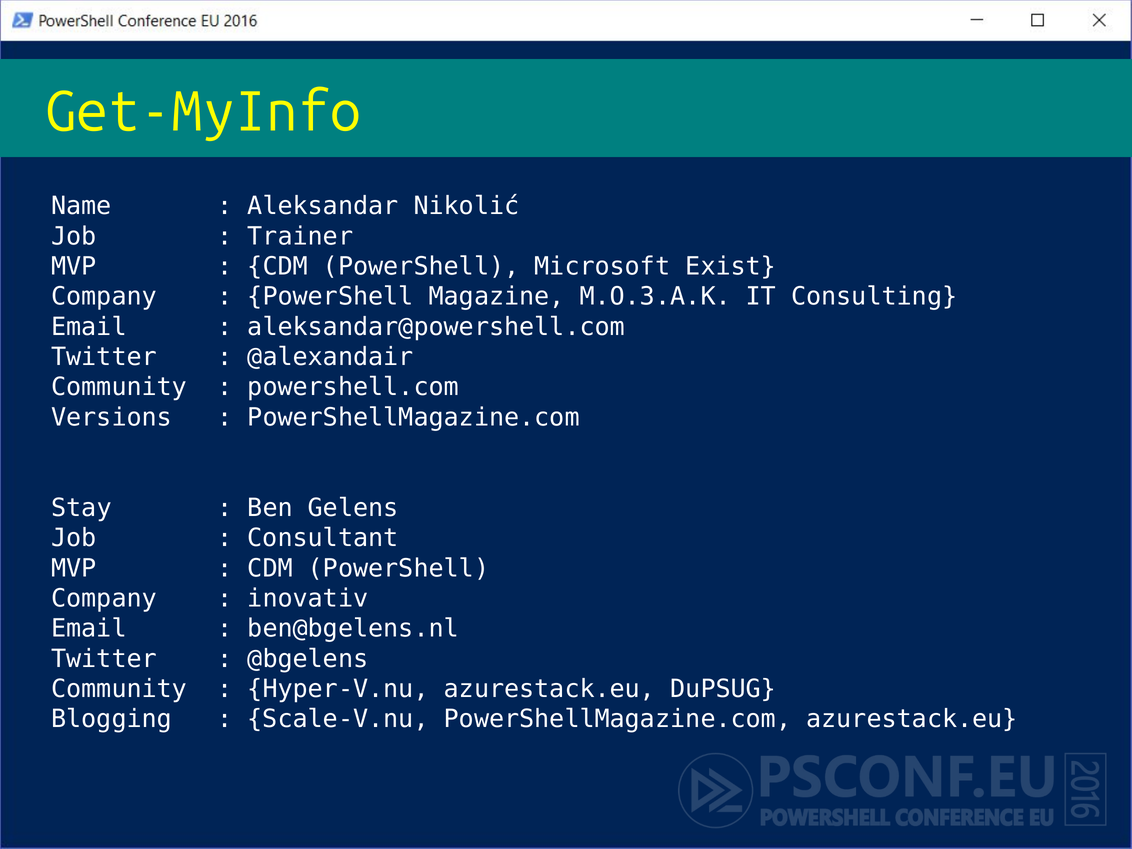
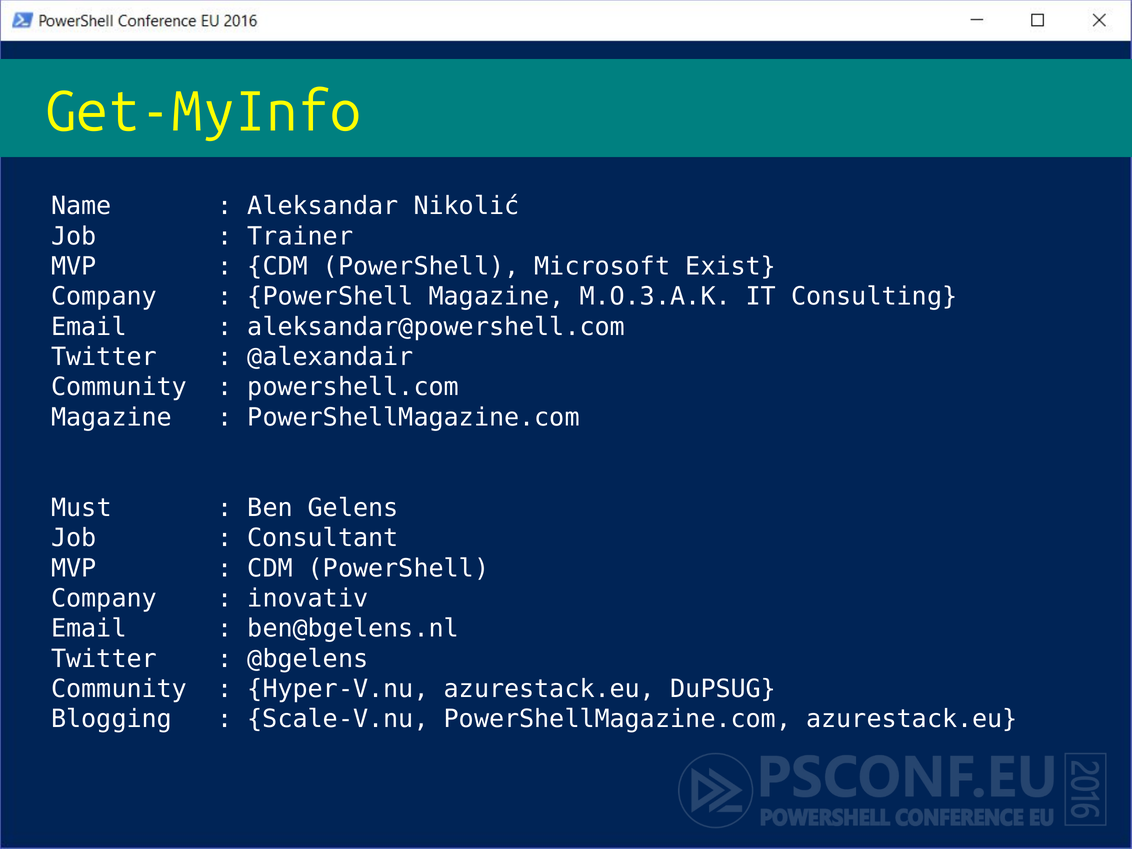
Versions: Versions -> Magazine (112, 417)
Stay: Stay -> Must (81, 508)
